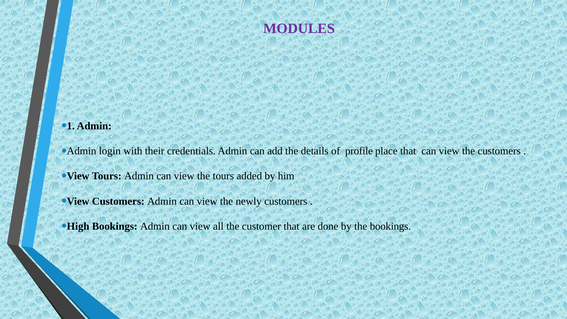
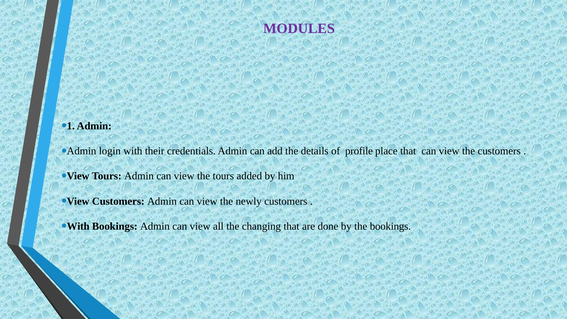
High: High -> With (78, 226)
customer: customer -> changing (261, 226)
